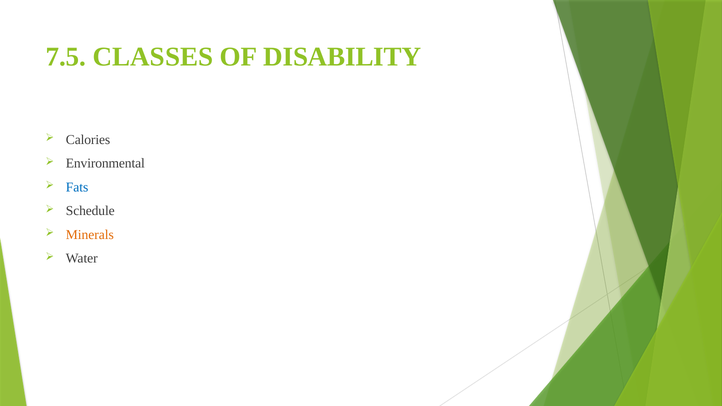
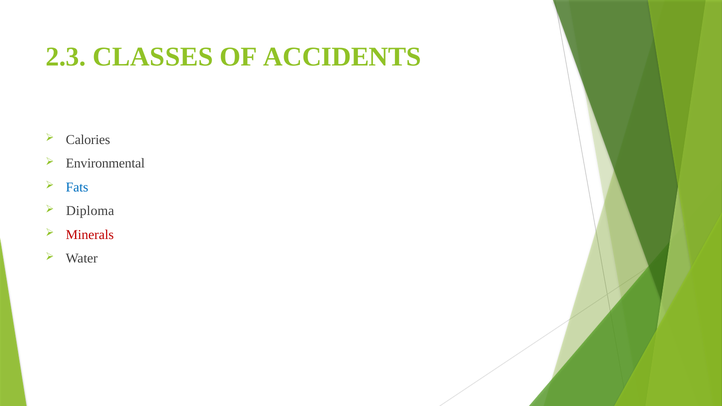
7.5: 7.5 -> 2.3 (66, 57)
DISABILITY: DISABILITY -> ACCIDENTS (342, 57)
Schedule: Schedule -> Diploma (90, 211)
Minerals colour: orange -> red (90, 235)
